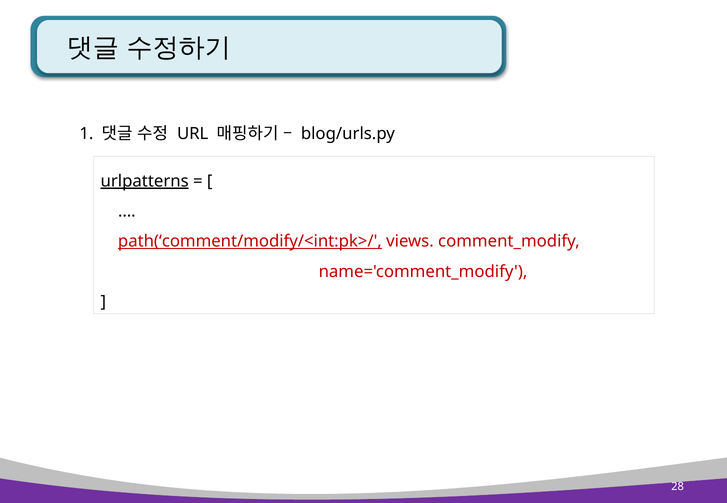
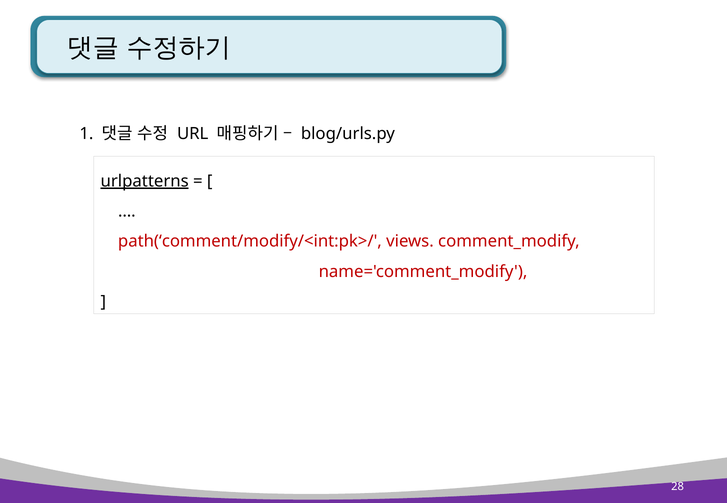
path(‘comment/modify/<int:pk>/ underline: present -> none (250, 242)
